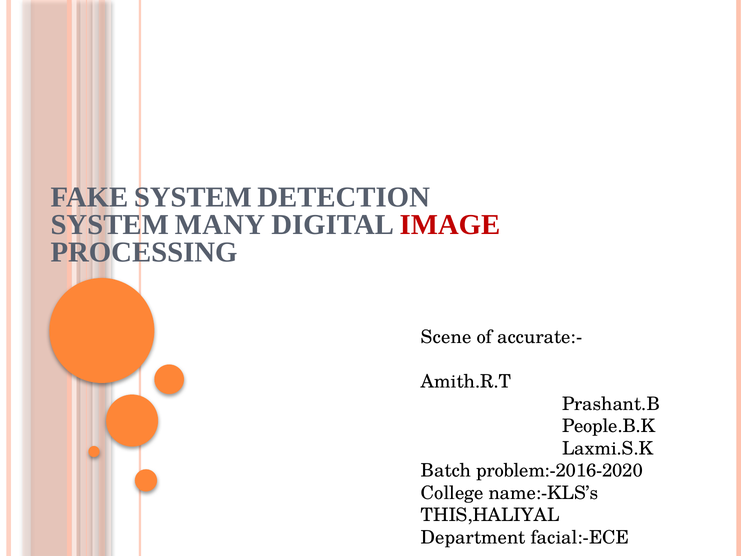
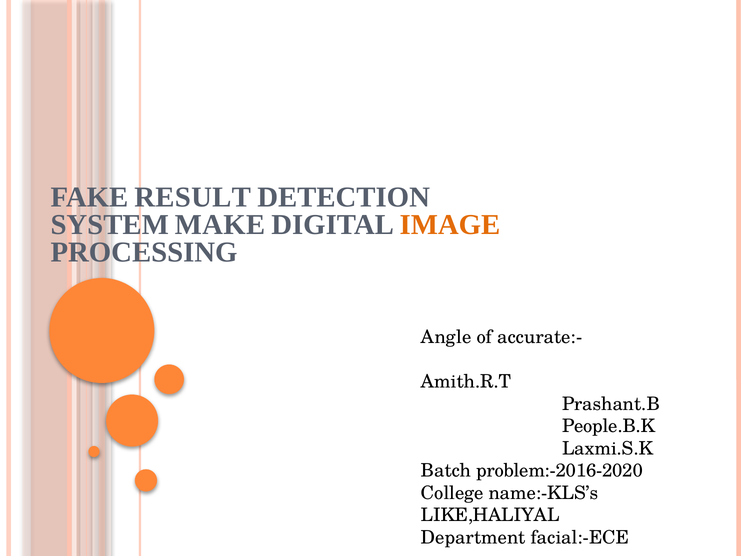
FAKE SYSTEM: SYSTEM -> RESULT (193, 197)
MANY: MANY -> MAKE (220, 225)
IMAGE colour: red -> orange (450, 225)
Scene: Scene -> Angle (446, 337)
THIS,HALIYAL: THIS,HALIYAL -> LIKE,HALIYAL (490, 515)
